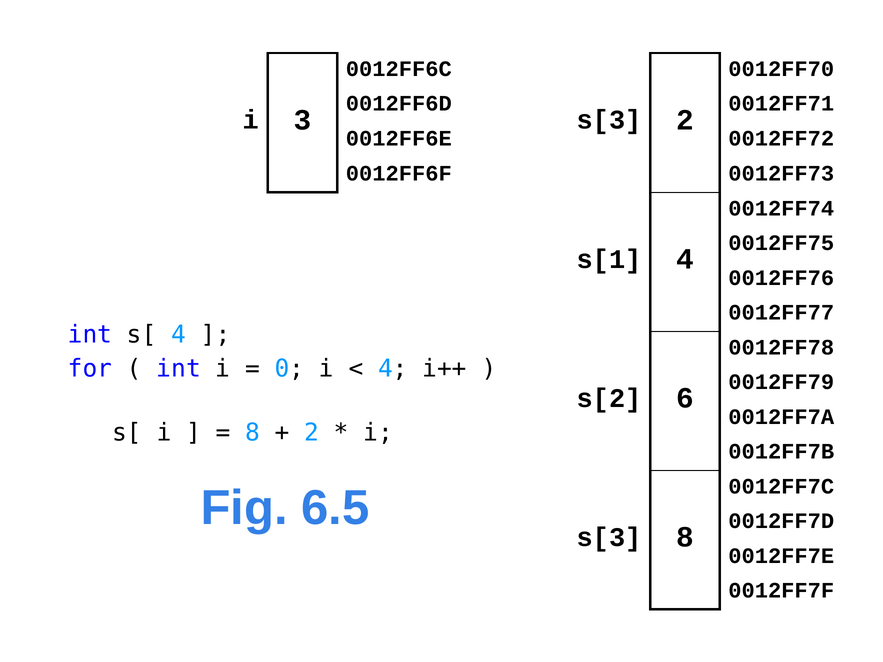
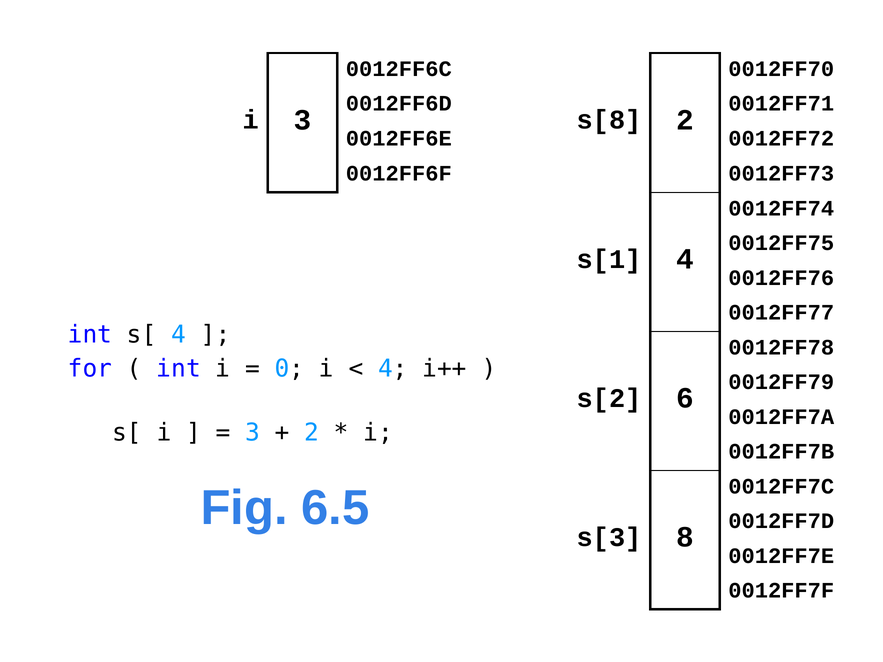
s[3: s[3 -> s[8 (609, 120)
8: 8 -> 3 (253, 433)
